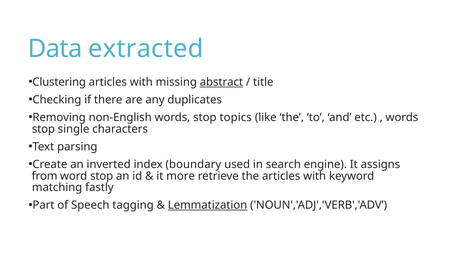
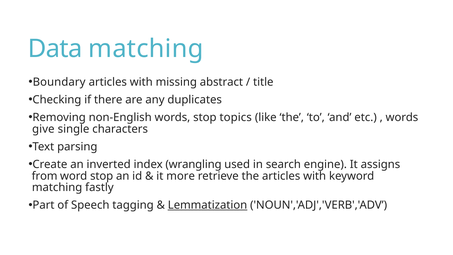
Data extracted: extracted -> matching (146, 49)
Clustering: Clustering -> Boundary (59, 82)
abstract underline: present -> none (221, 82)
stop: stop -> give (43, 129)
boundary: boundary -> wrangling (193, 164)
